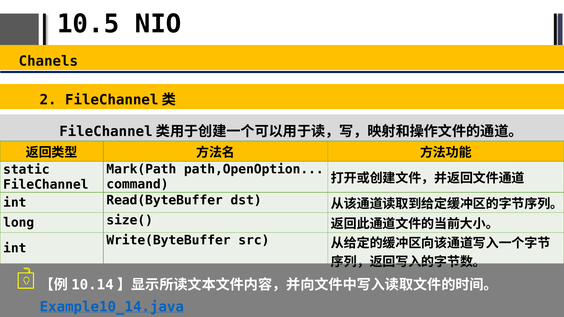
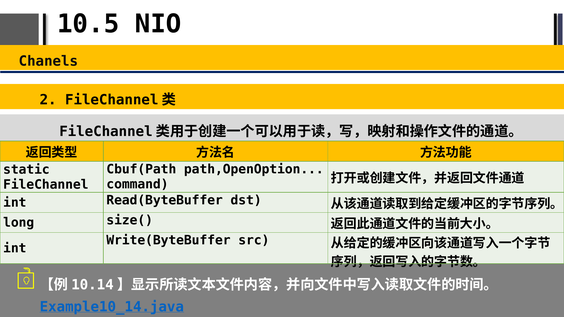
Mark(Path: Mark(Path -> Cbuf(Path (141, 169)
